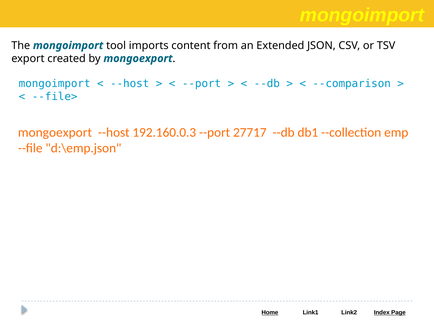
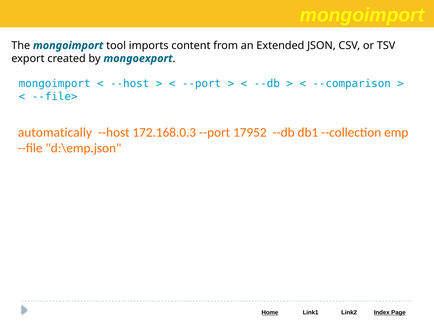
mongoexport: mongoexport -> automatically (55, 133)
192.160.0.3: 192.160.0.3 -> 172.168.0.3 (164, 133)
27717: 27717 -> 17952 (250, 133)
